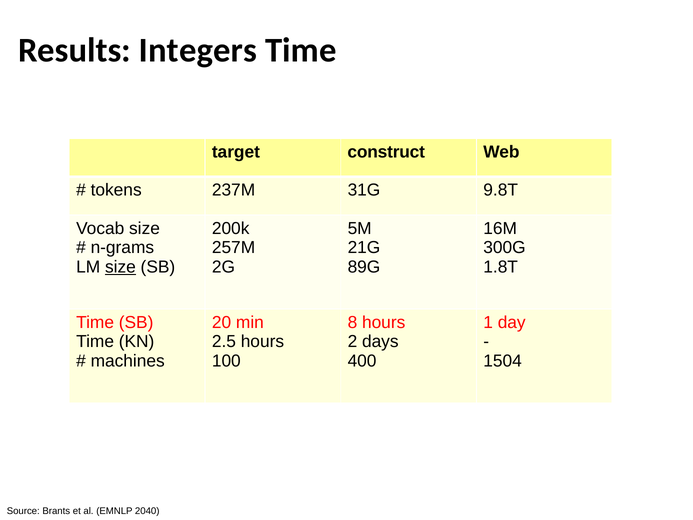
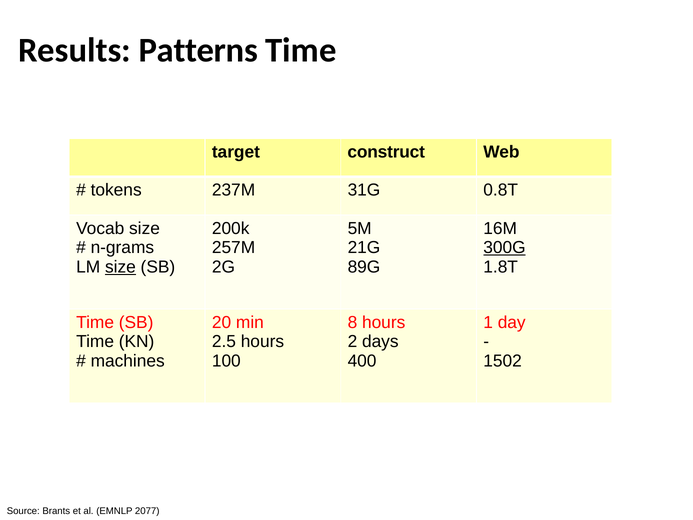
Integers: Integers -> Patterns (198, 50)
9.8T: 9.8T -> 0.8T (501, 190)
300G underline: none -> present (505, 248)
1504: 1504 -> 1502 (503, 361)
2040: 2040 -> 2077 (147, 511)
